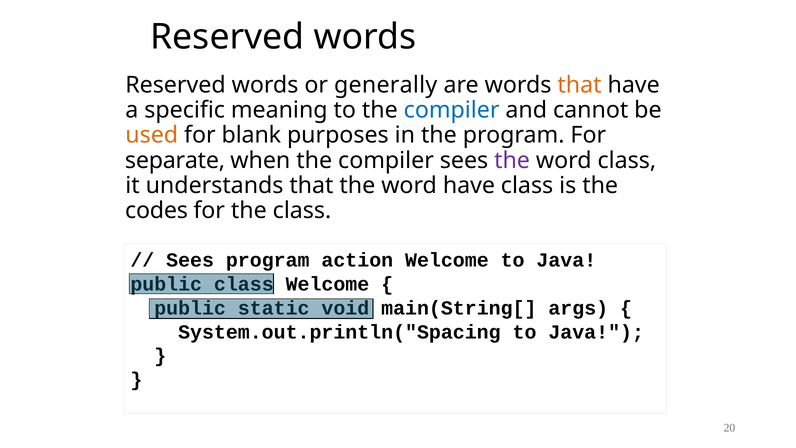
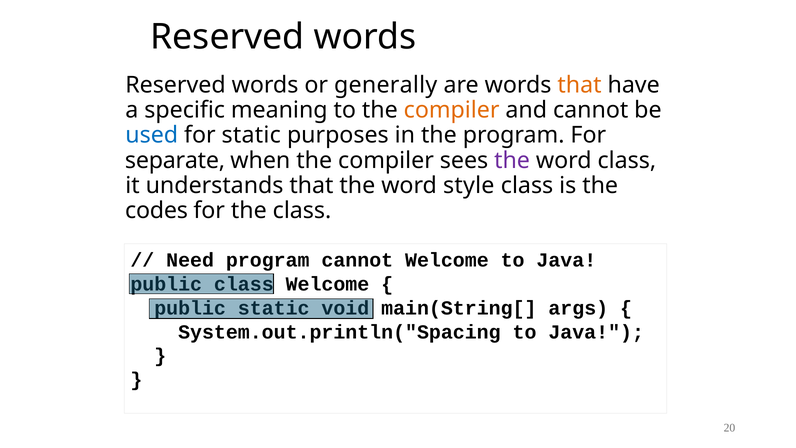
compiler colour: blue -> orange (452, 110)
used colour: orange -> blue (152, 135)
for blank: blank -> static (251, 135)
word have: have -> style (469, 185)
Sees: Sees -> Need (190, 260)
program action: action -> cannot (357, 260)
